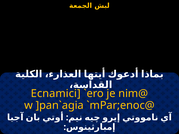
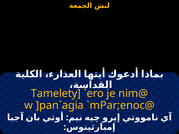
Ecnamici: Ecnamici -> Tamelety (56, 94)
